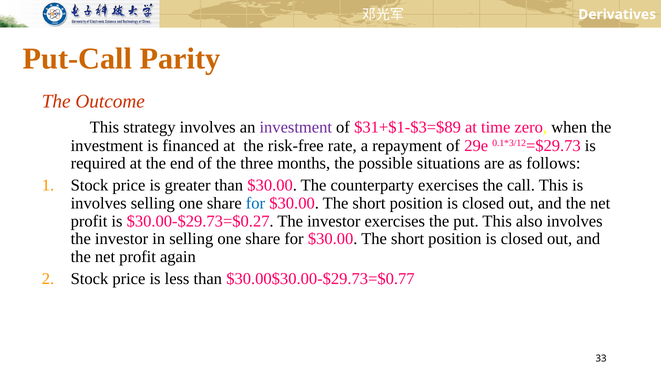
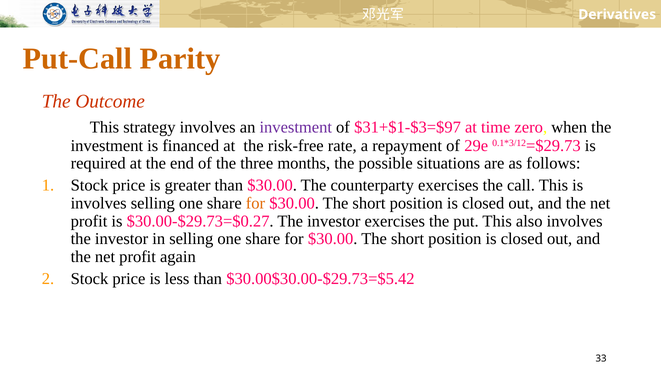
$31+$1-$3=$89: $31+$1-$3=$89 -> $31+$1-$3=$97 (408, 127)
for colour: blue -> orange (255, 203)
$30.00$30.00-$29.73=$0.77: $30.00$30.00-$29.73=$0.77 -> $30.00$30.00-$29.73=$5.42 (320, 279)
